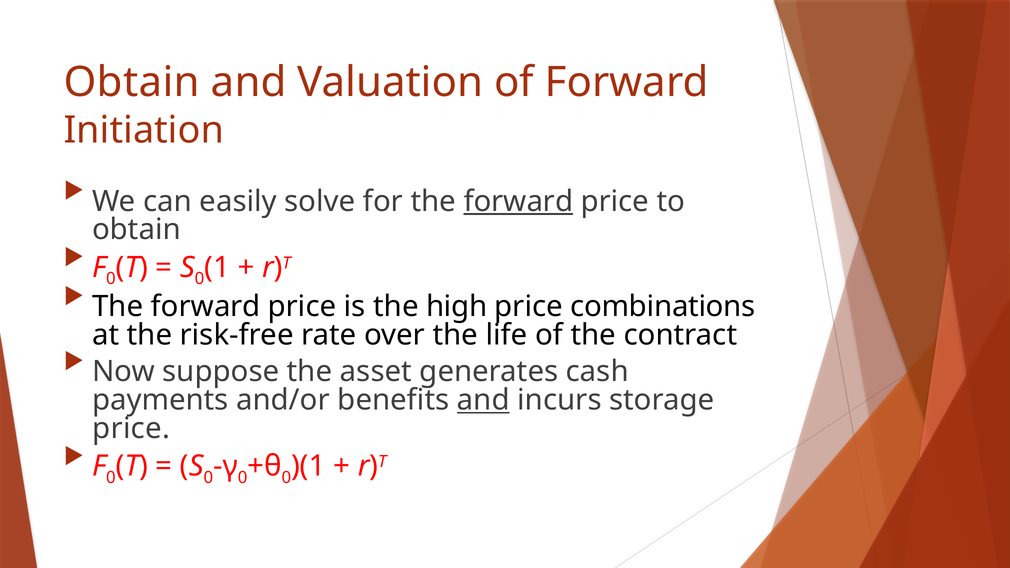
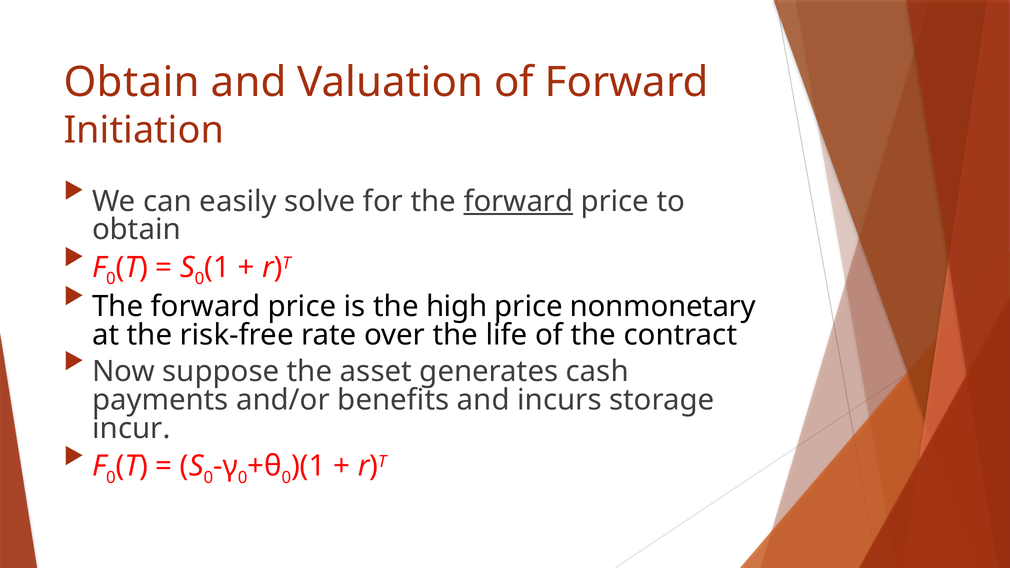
combinations: combinations -> nonmonetary (663, 307)
and underline: present -> none (483, 400)
price: price -> incur (131, 428)
